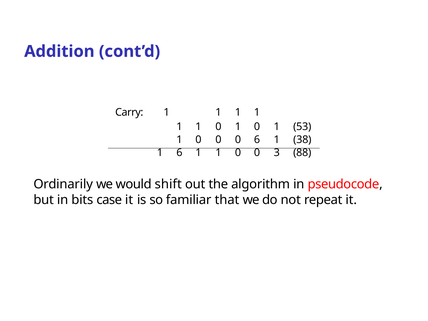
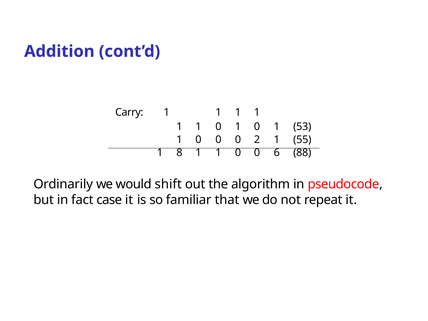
0 6: 6 -> 2 (257, 140)
38: 38 -> 55 (302, 140)
1 6: 6 -> 8 (179, 153)
3: 3 -> 6 (277, 153)
bits: bits -> fact (82, 200)
